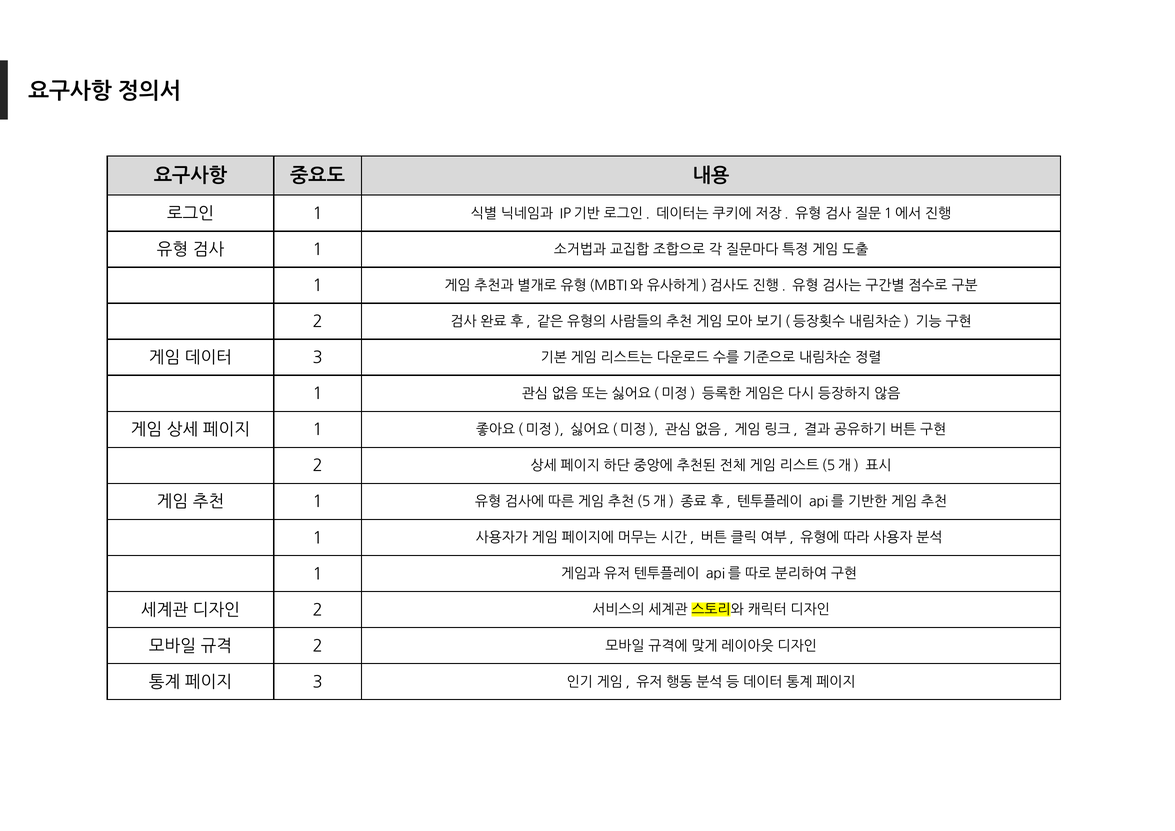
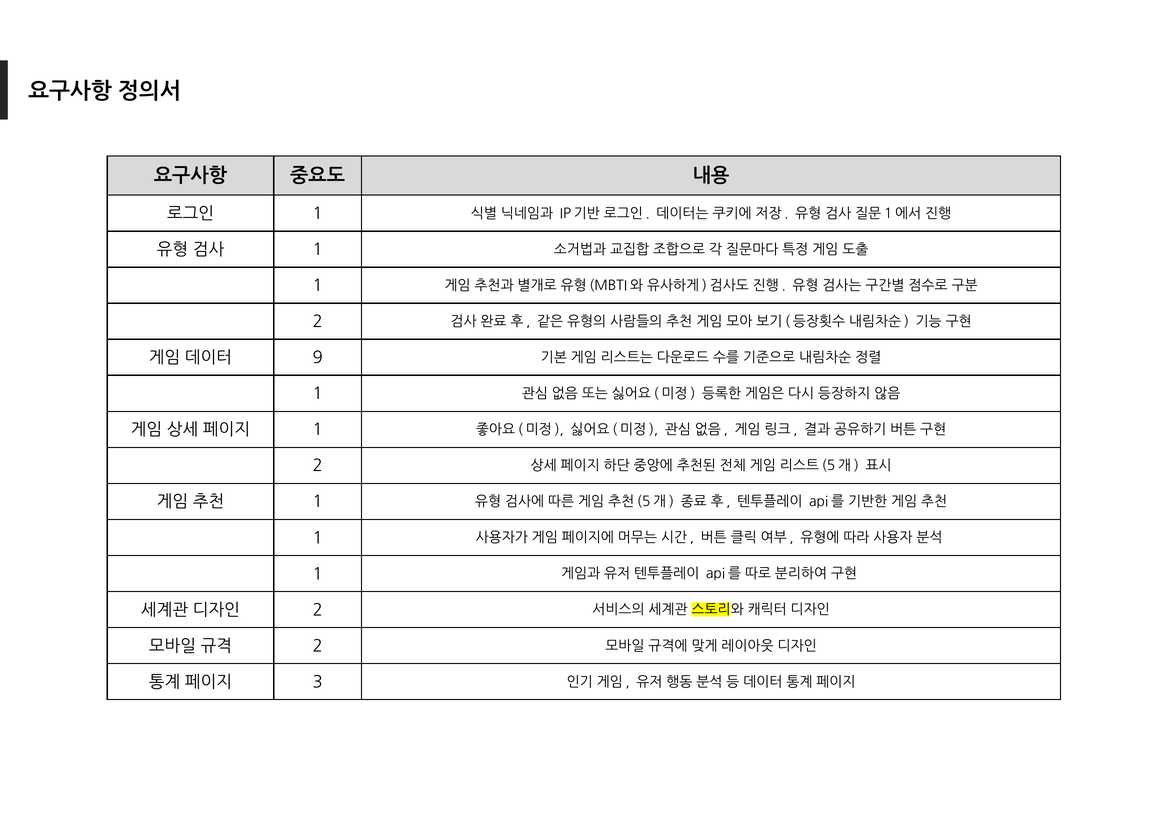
3: 3 -> 9 (318, 358)
